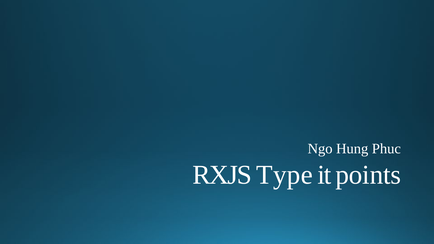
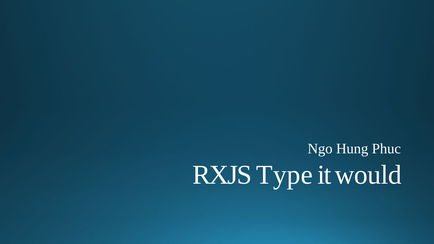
points: points -> would (368, 175)
